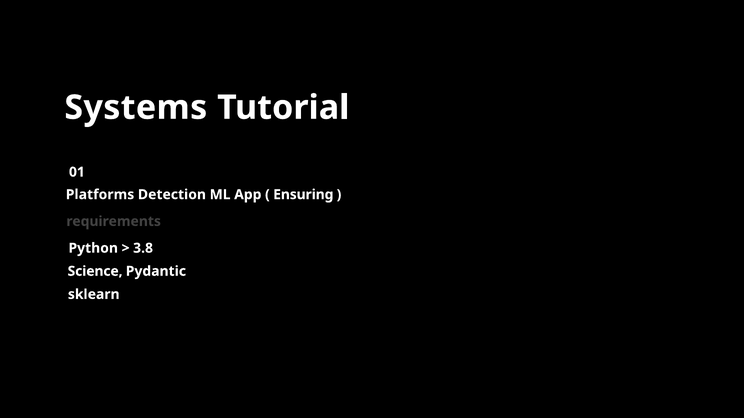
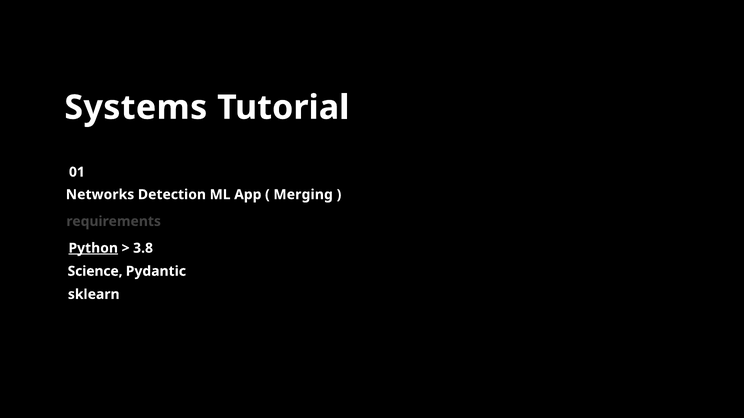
Platforms: Platforms -> Networks (100, 195)
Ensuring: Ensuring -> Merging (303, 195)
Python underline: none -> present (93, 248)
